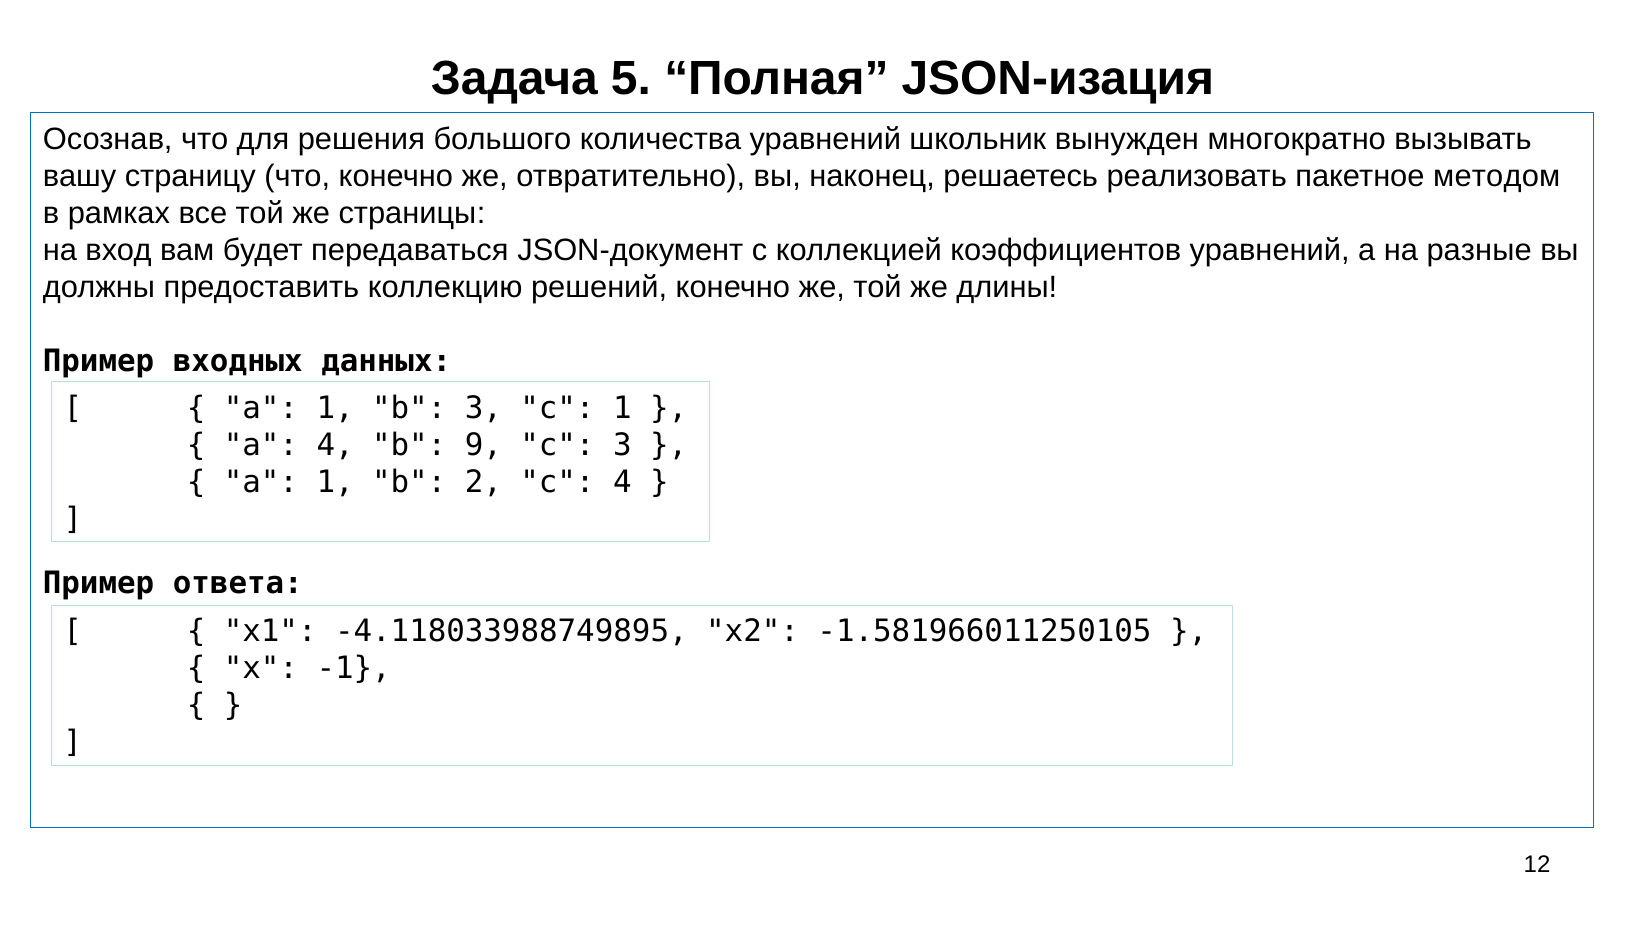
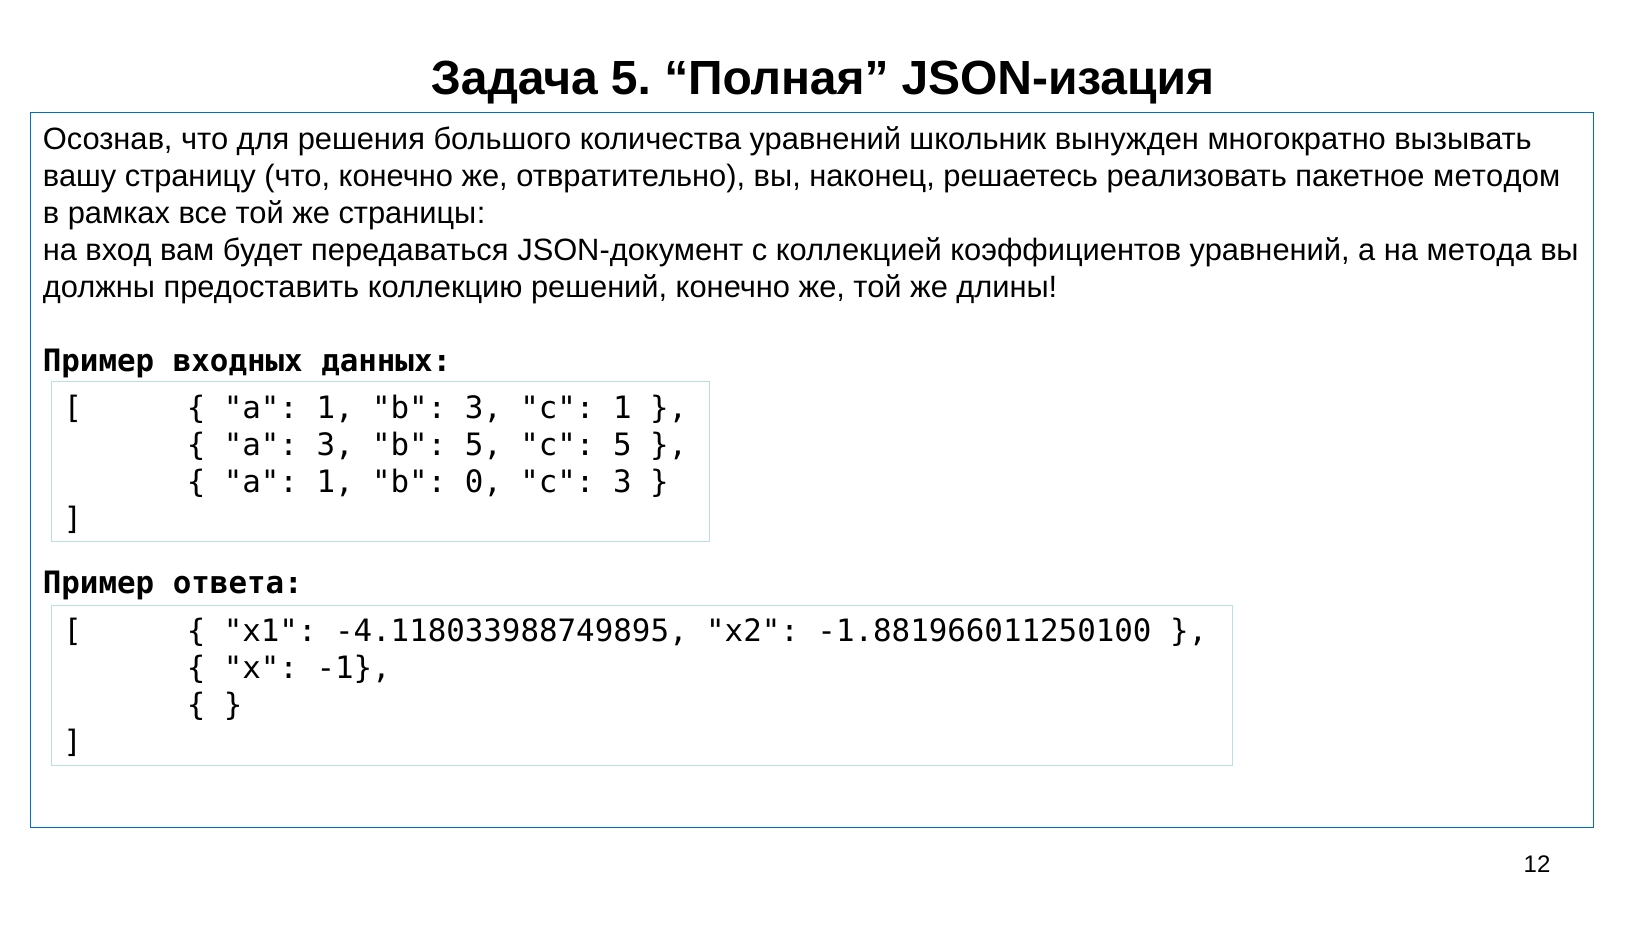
разные: разные -> метода (1479, 250)
a 4: 4 -> 3 (335, 445)
b 9: 9 -> 5 (483, 445)
c 3: 3 -> 5 (622, 445)
2: 2 -> 0 (483, 482)
c 4: 4 -> 3 (622, 482)
-1.581966011250105: -1.581966011250105 -> -1.881966011250100 (984, 632)
